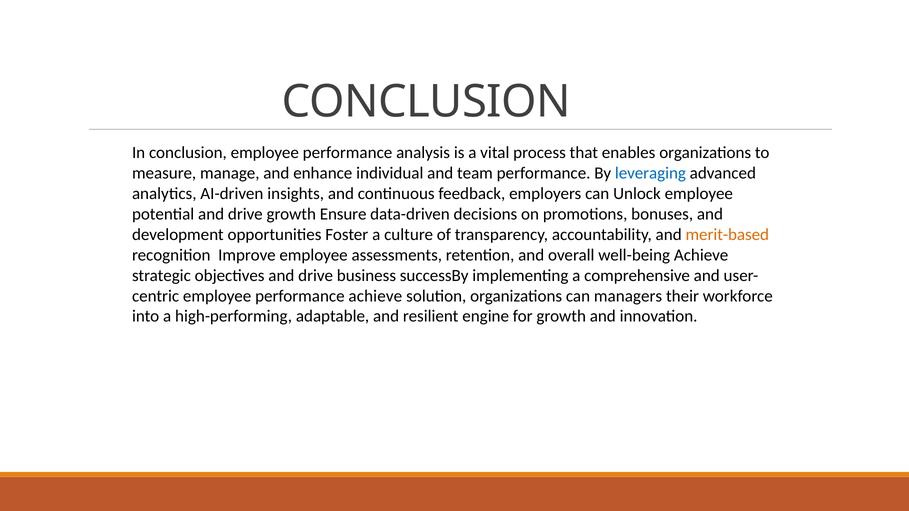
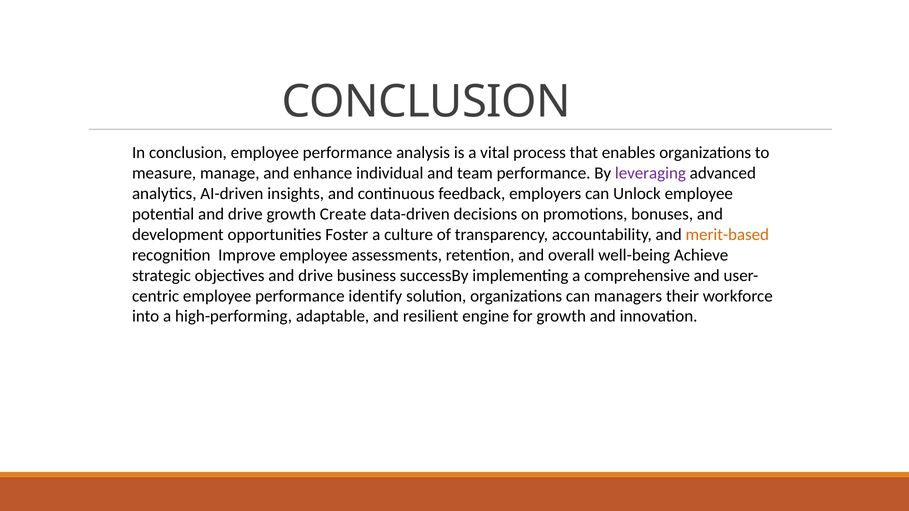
leveraging colour: blue -> purple (650, 173)
Ensure: Ensure -> Create (343, 214)
performance achieve: achieve -> identify (375, 296)
